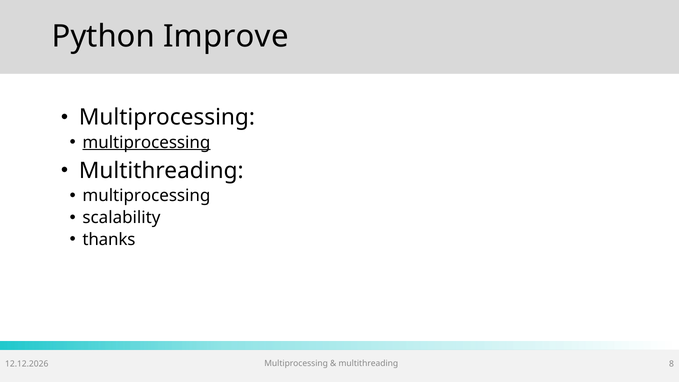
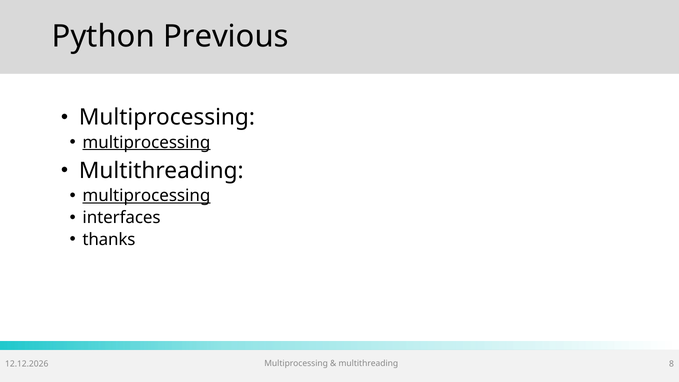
Improve: Improve -> Previous (226, 37)
multiprocessing underline: none -> present (146, 196)
scalability: scalability -> interfaces (122, 218)
